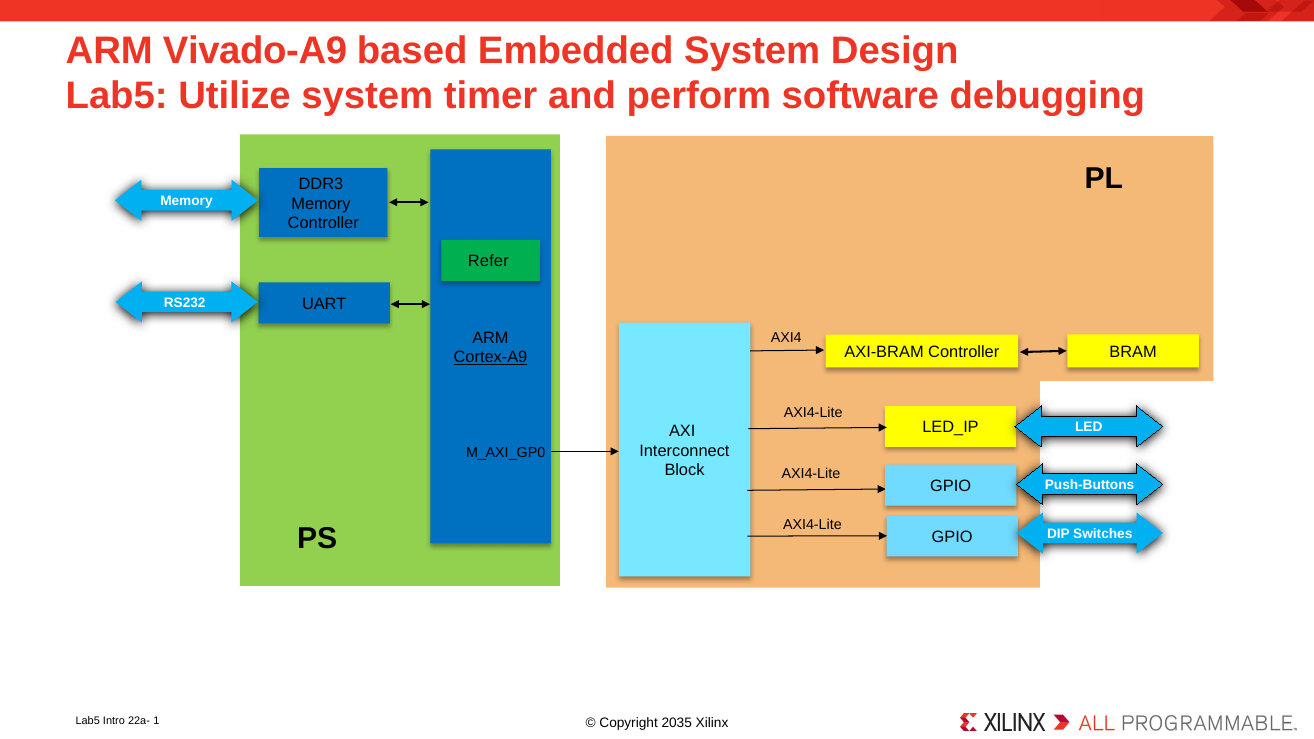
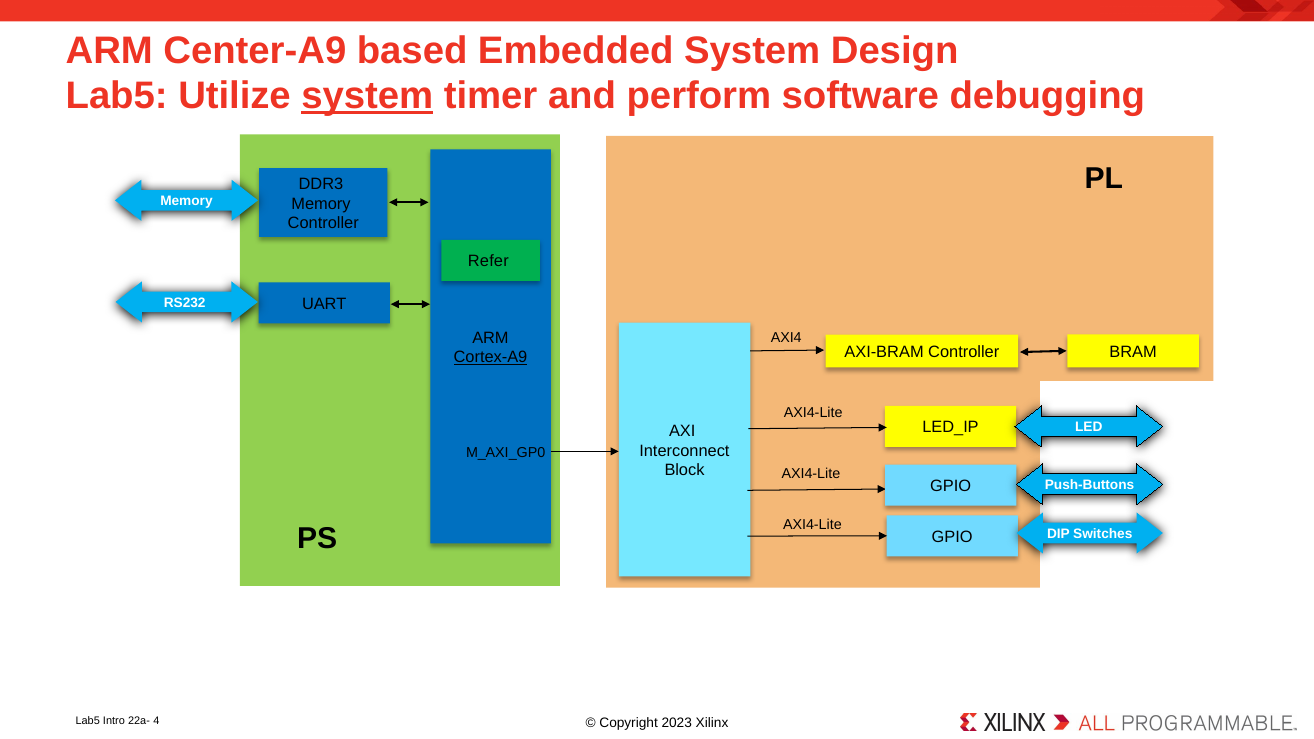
Vivado-A9: Vivado-A9 -> Center-A9 (255, 51)
system underline: none -> present (367, 96)
1: 1 -> 4 (156, 721)
2035: 2035 -> 2023 (677, 723)
